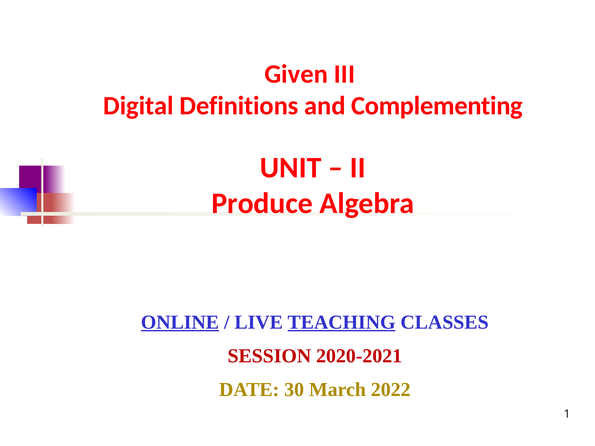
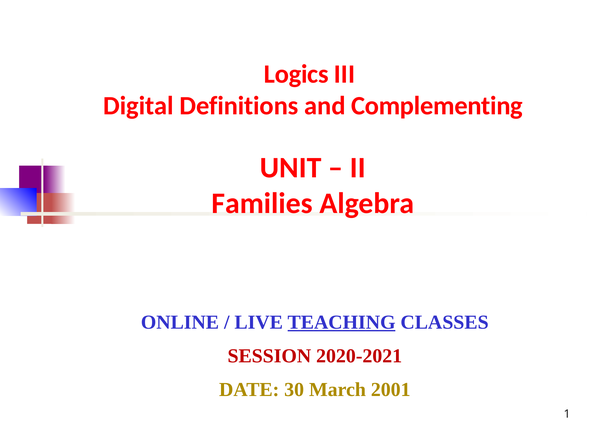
Given: Given -> Logics (296, 74)
Produce: Produce -> Families (262, 203)
ONLINE underline: present -> none (180, 322)
2022: 2022 -> 2001 (391, 390)
